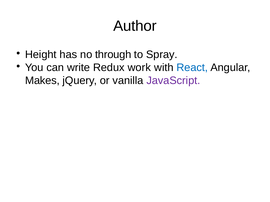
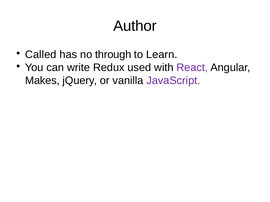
Height: Height -> Called (41, 55)
Spray: Spray -> Learn (162, 55)
work: work -> used (139, 68)
React colour: blue -> purple (192, 68)
